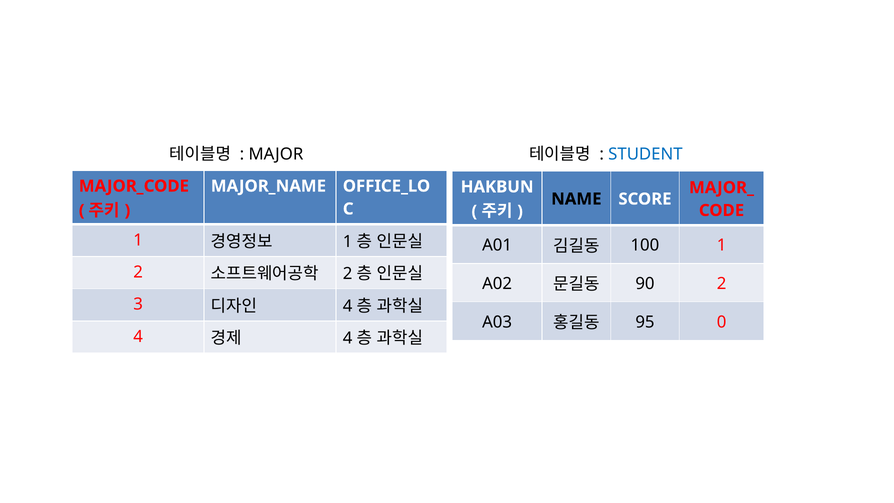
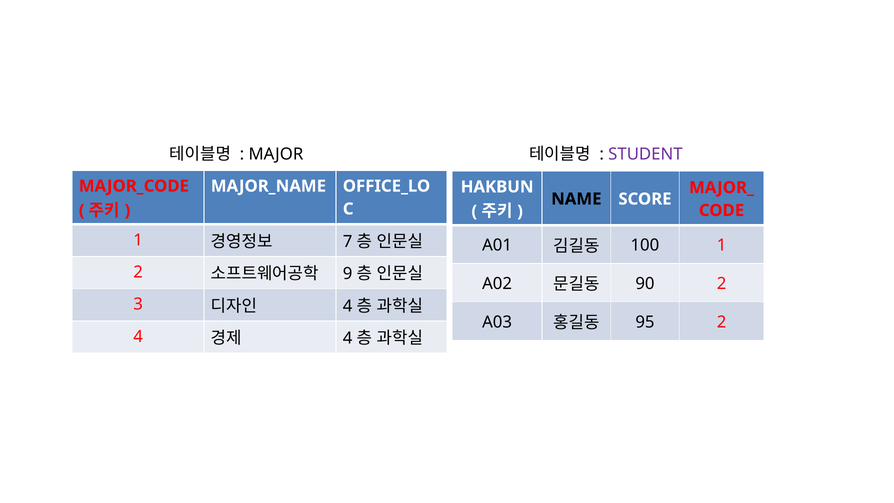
STUDENT colour: blue -> purple (645, 154)
1: 1 -> 7 (348, 242)
2: 2 -> 9 (348, 274)
95 0: 0 -> 2 (722, 322)
